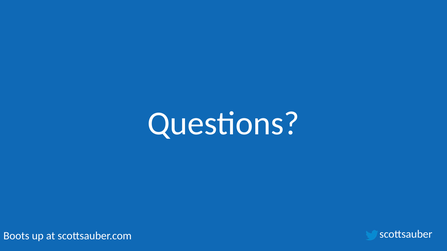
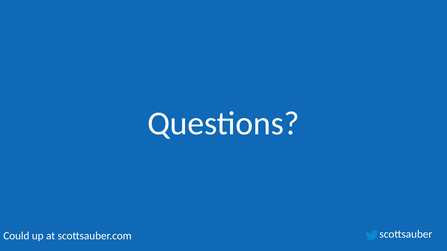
Boots: Boots -> Could (16, 236)
